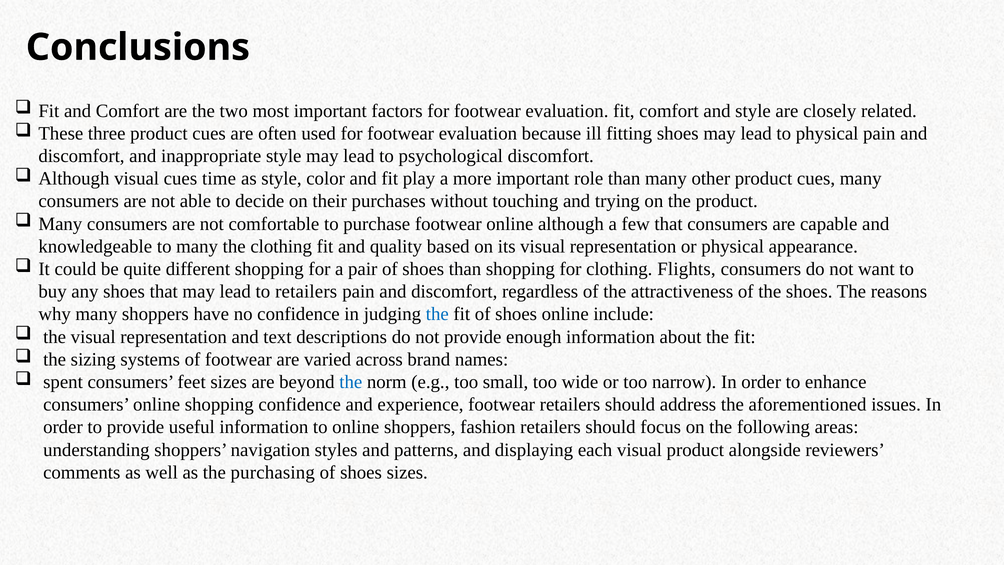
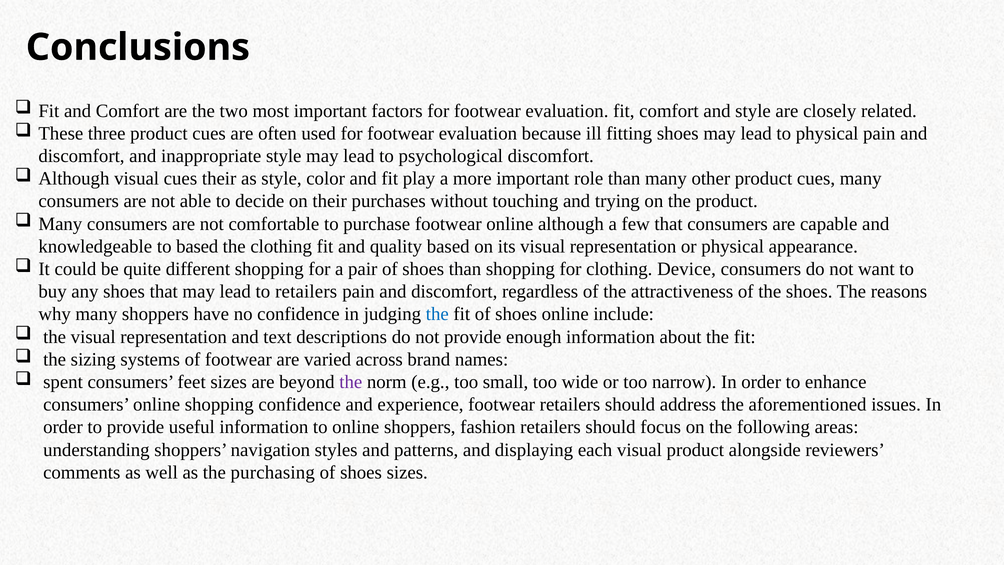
cues time: time -> their (219, 179)
to many: many -> based (197, 246)
Flights: Flights -> Device (686, 269)
the colour: blue -> purple (351, 382)
